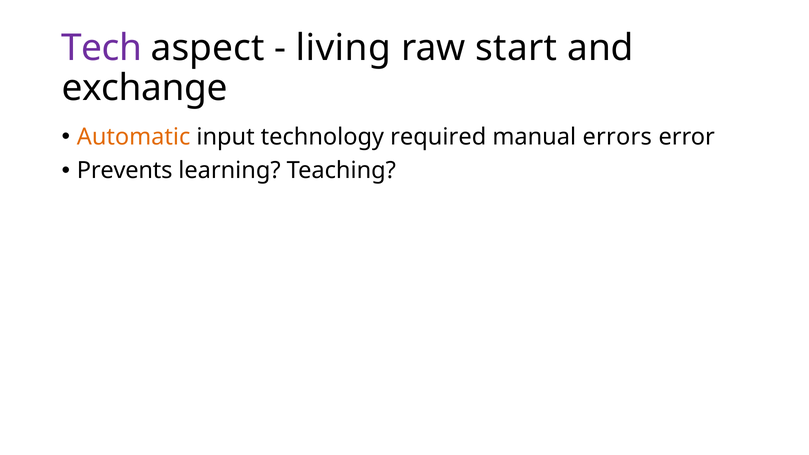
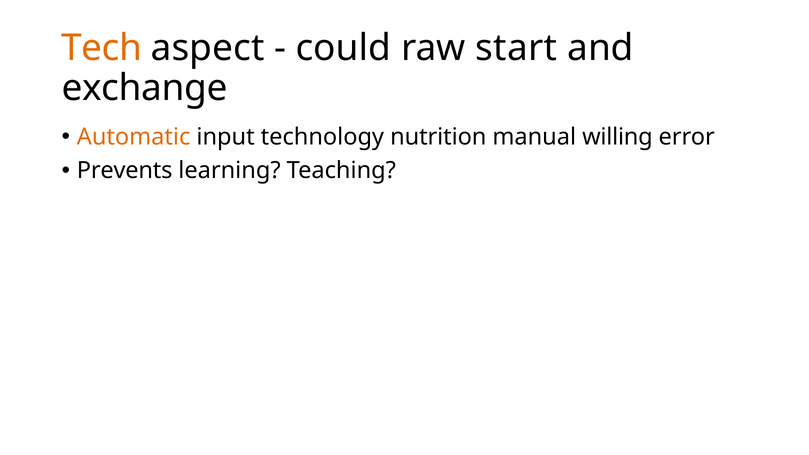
Tech colour: purple -> orange (102, 48)
living: living -> could (343, 48)
required: required -> nutrition (438, 137)
errors: errors -> willing (617, 137)
